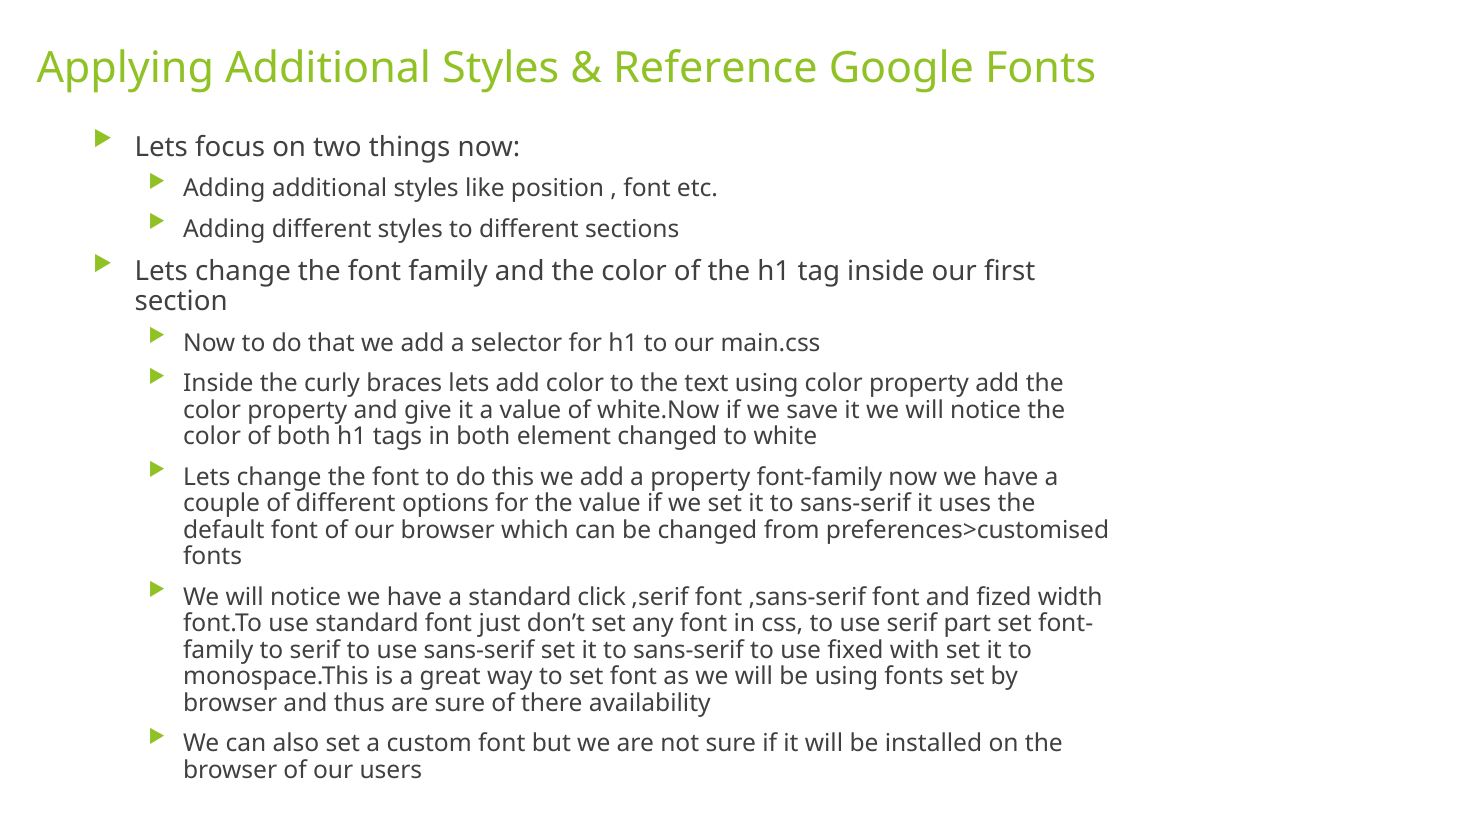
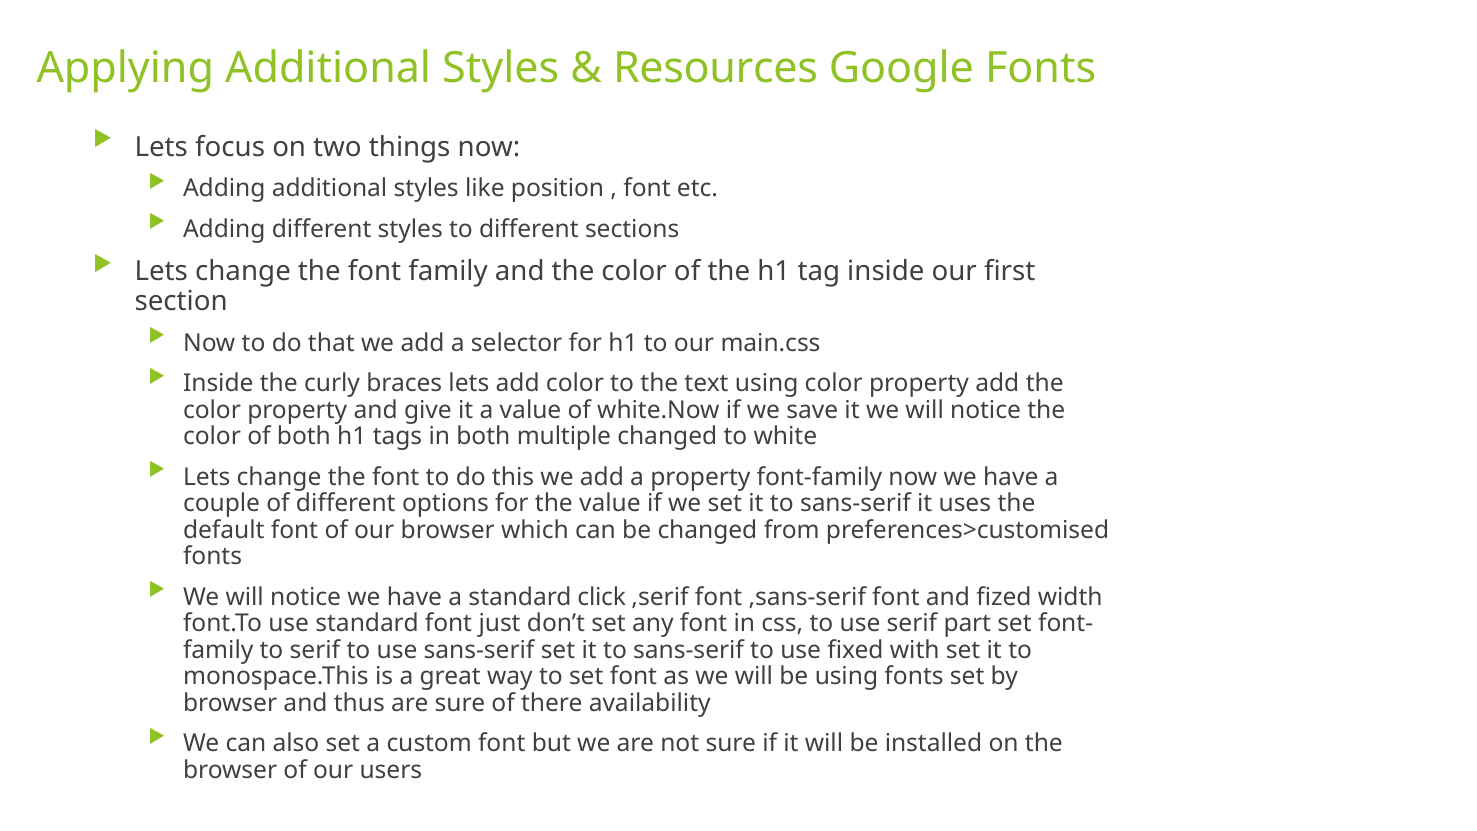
Reference: Reference -> Resources (716, 68)
element: element -> multiple (564, 436)
